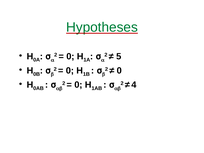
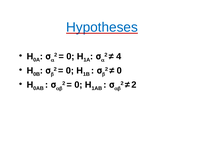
Hypotheses colour: green -> blue (102, 27)
5: 5 -> 4 (119, 56)
4: 4 -> 2 (134, 85)
